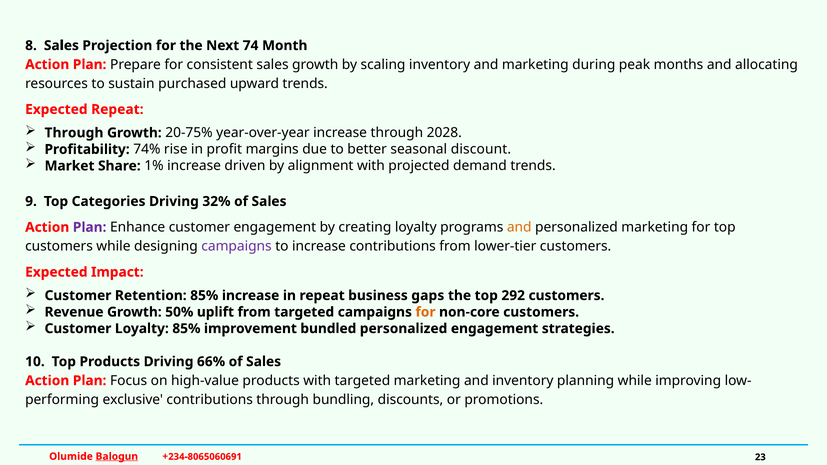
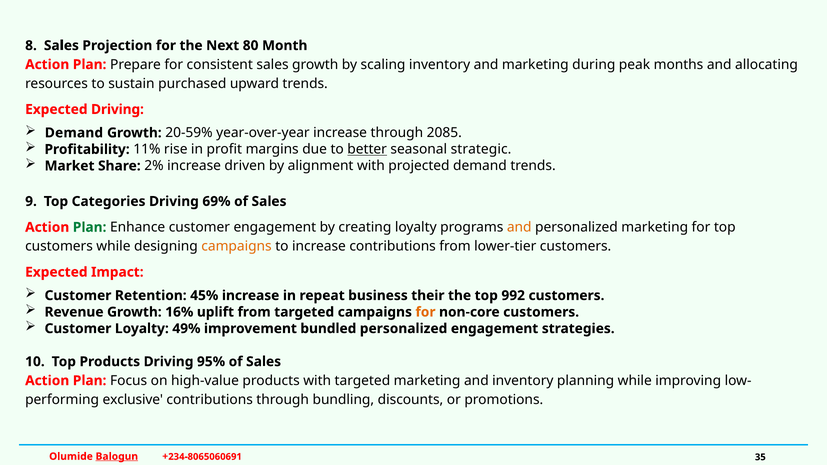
74: 74 -> 80 (251, 46)
Expected Repeat: Repeat -> Driving (117, 109)
Through: Through -> Demand (74, 133)
20-75%: 20-75% -> 20-59% (189, 133)
2028: 2028 -> 2085 (444, 133)
74%: 74% -> 11% (147, 149)
better underline: none -> present (367, 149)
discount: discount -> strategic (481, 149)
1%: 1% -> 2% (154, 166)
32%: 32% -> 69% (216, 201)
Plan colour: purple -> green (90, 227)
campaigns colour: purple -> orange (237, 246)
Retention 85%: 85% -> 45% (204, 296)
gaps: gaps -> their (428, 296)
292: 292 -> 992 (513, 296)
50%: 50% -> 16% (179, 312)
Loyalty 85%: 85% -> 49% (186, 329)
66%: 66% -> 95% (211, 362)
23: 23 -> 35 (760, 457)
